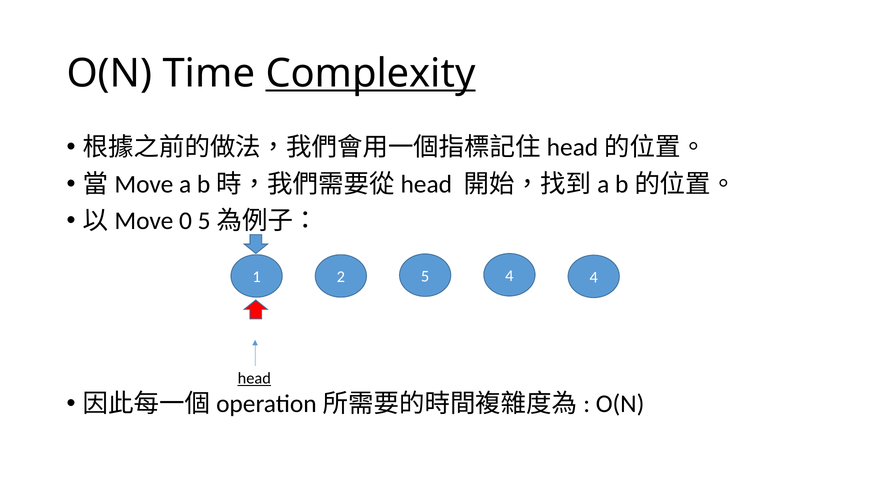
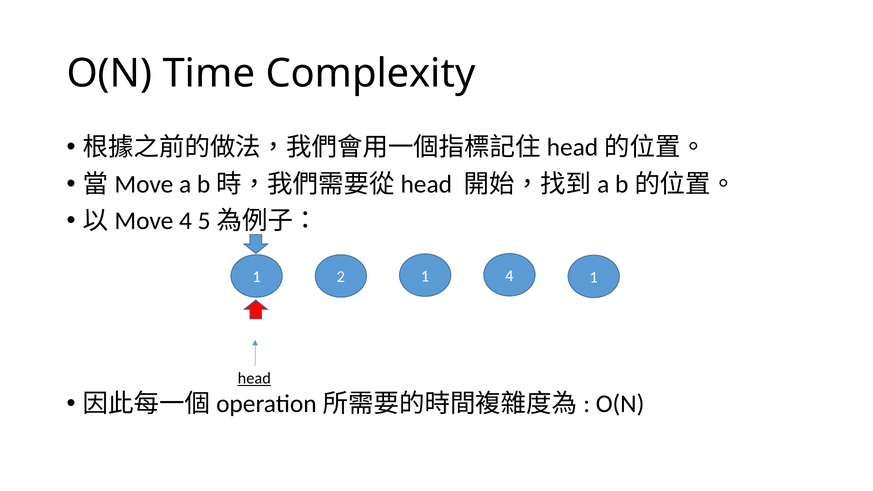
Complexity underline: present -> none (371, 73)
0: 0 -> 4 (185, 221)
2 5: 5 -> 1 (425, 276)
1 4: 4 -> 1 (594, 278)
